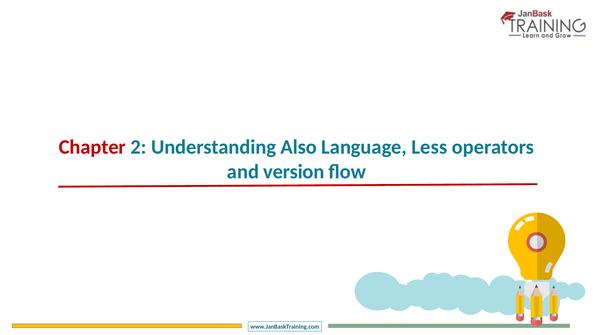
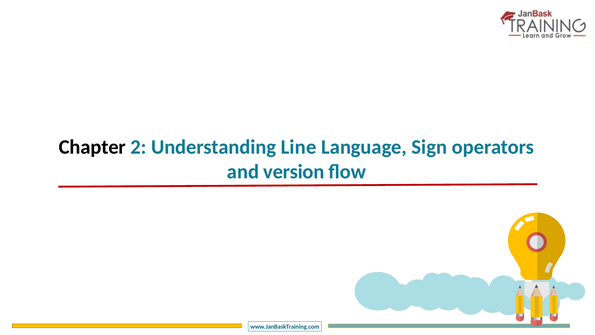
Chapter colour: red -> black (92, 147)
Also: Also -> Line (299, 147)
Less: Less -> Sign (429, 147)
